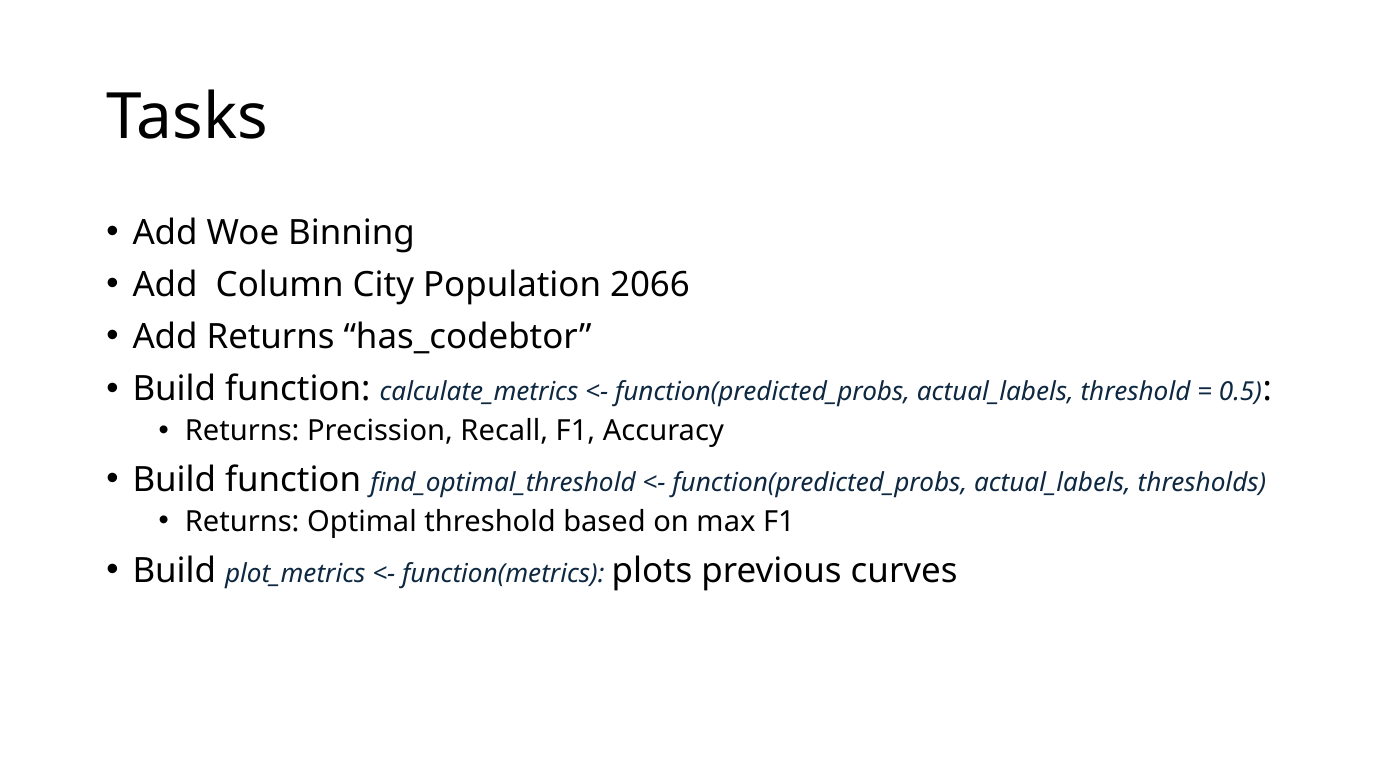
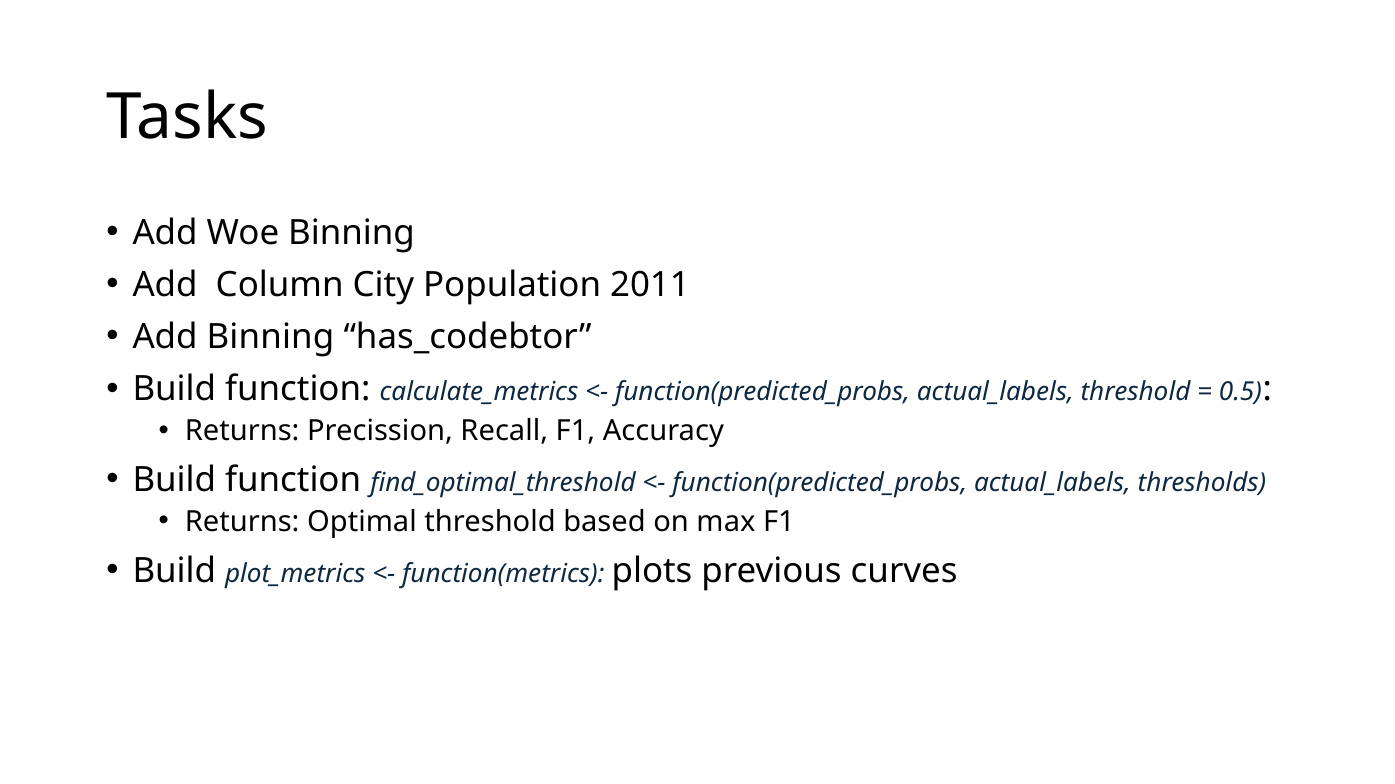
2066: 2066 -> 2011 (650, 285)
Add Returns: Returns -> Binning (270, 337)
